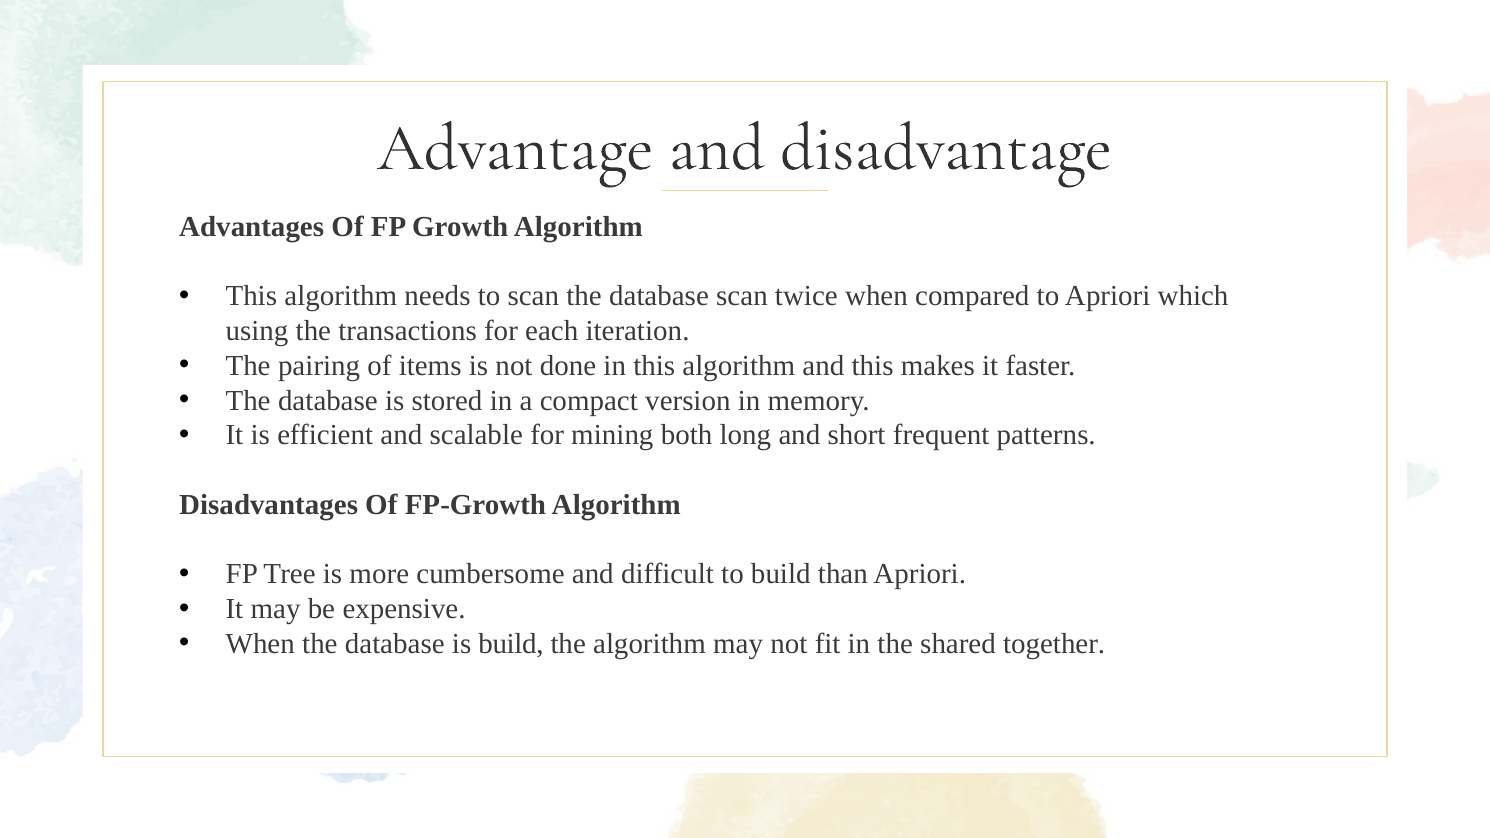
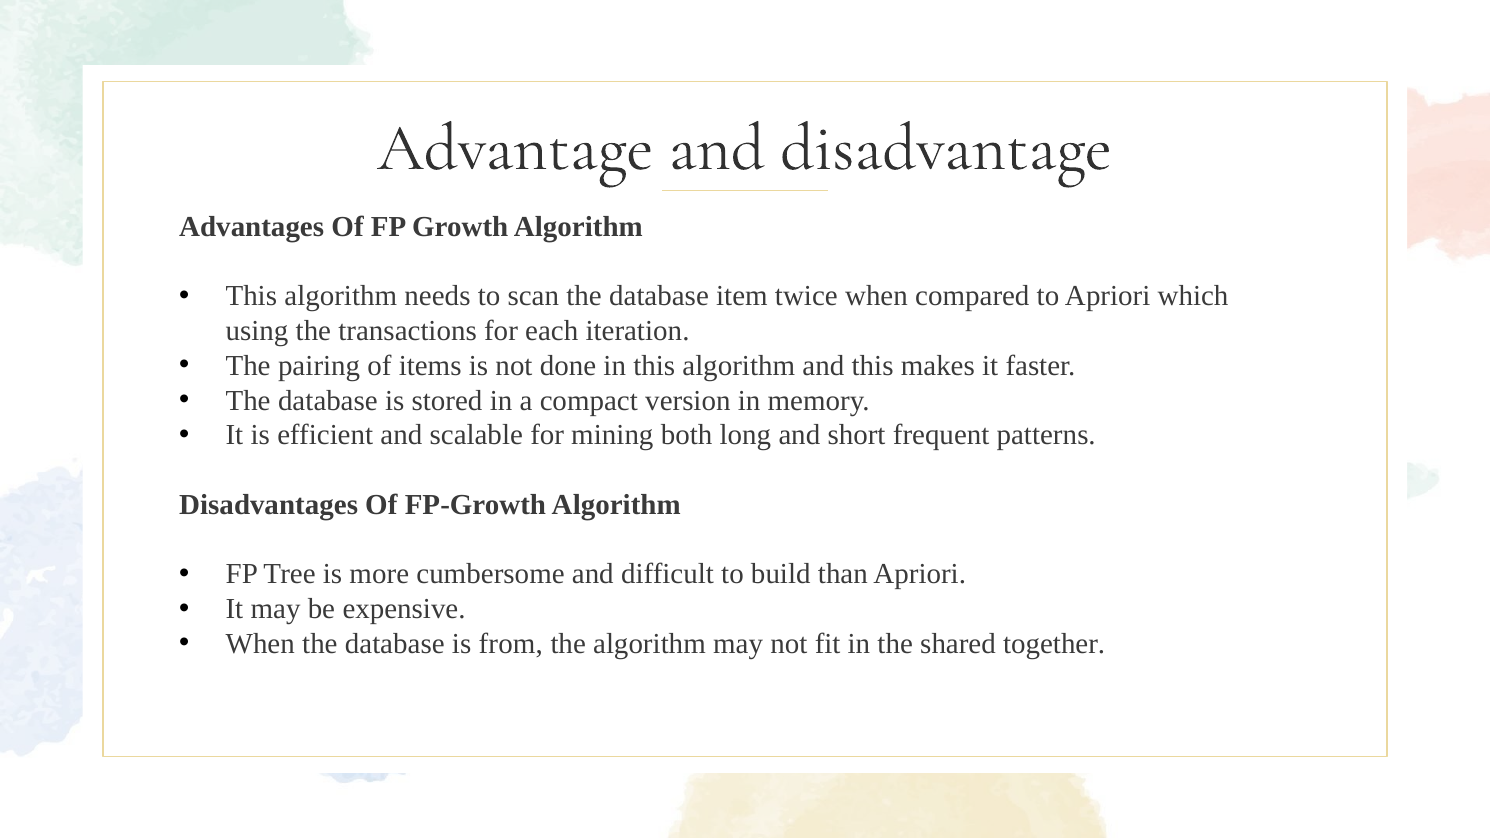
database scan: scan -> item (742, 296)
is build: build -> from (511, 644)
